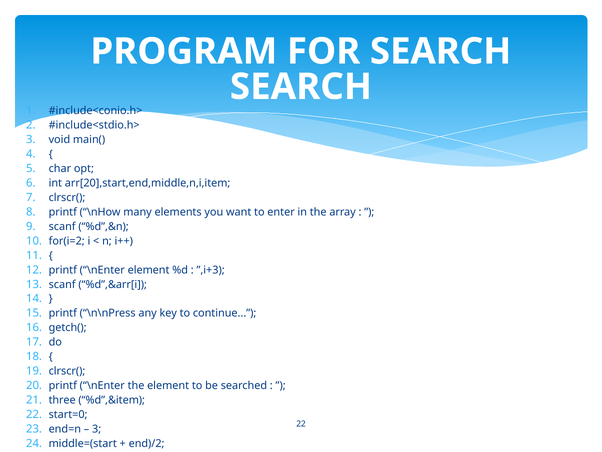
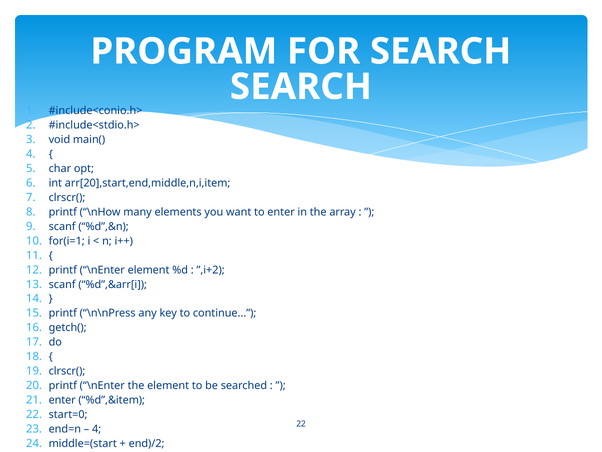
for(i=2: for(i=2 -> for(i=1 (67, 241)
”,i+3: ”,i+3 -> ”,i+2 (211, 270)
three: three -> enter (62, 400)
3: 3 -> 4 (97, 429)
